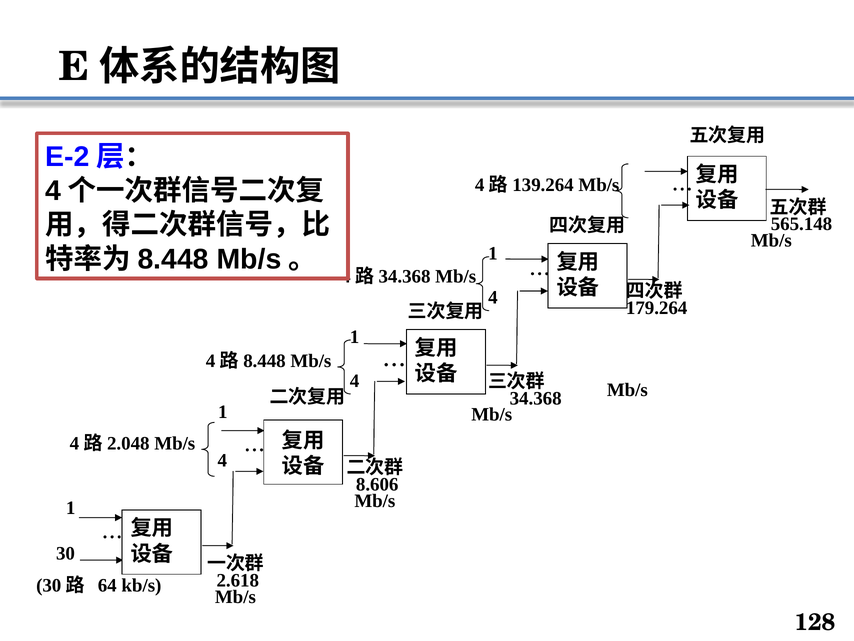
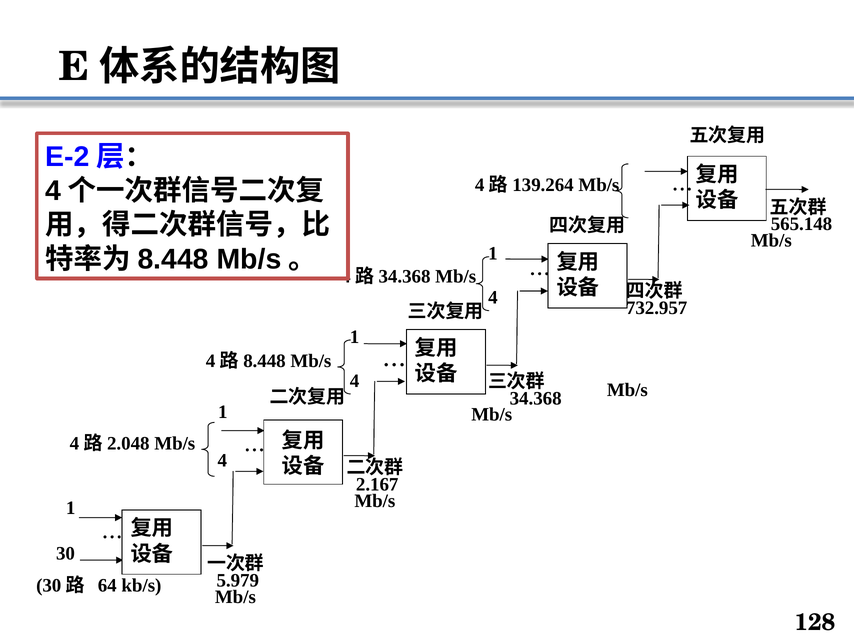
179.264: 179.264 -> 732.957 (657, 308)
8.606: 8.606 -> 2.167 (377, 484)
2.618: 2.618 -> 5.979 (238, 580)
